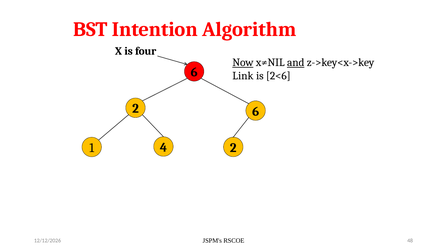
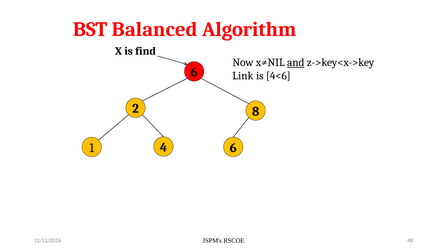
Intention: Intention -> Balanced (155, 29)
four: four -> find (146, 51)
Now underline: present -> none (243, 62)
2<6: 2<6 -> 4<6 (278, 76)
2 6: 6 -> 8 (256, 111)
4 2: 2 -> 6 (233, 147)
